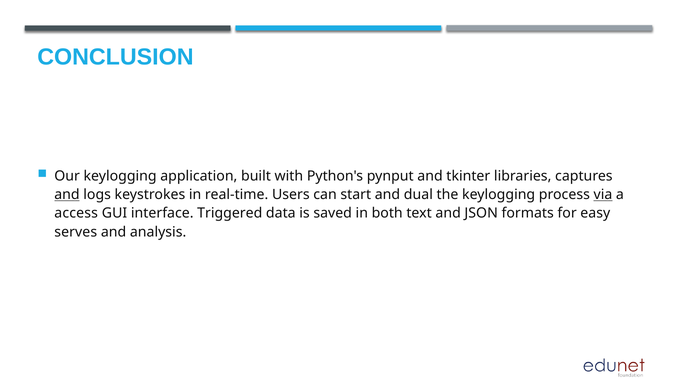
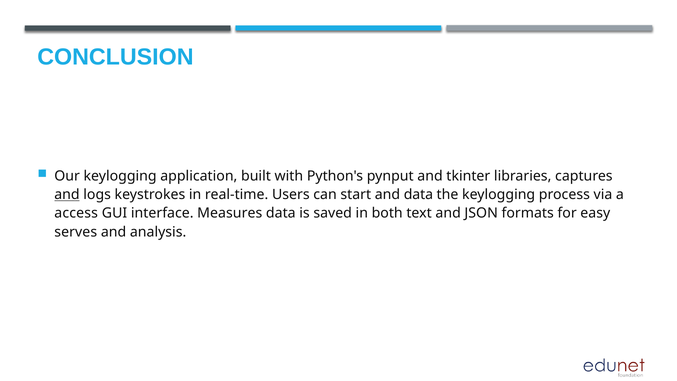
and dual: dual -> data (418, 195)
via underline: present -> none (603, 195)
Triggered: Triggered -> Measures (230, 213)
